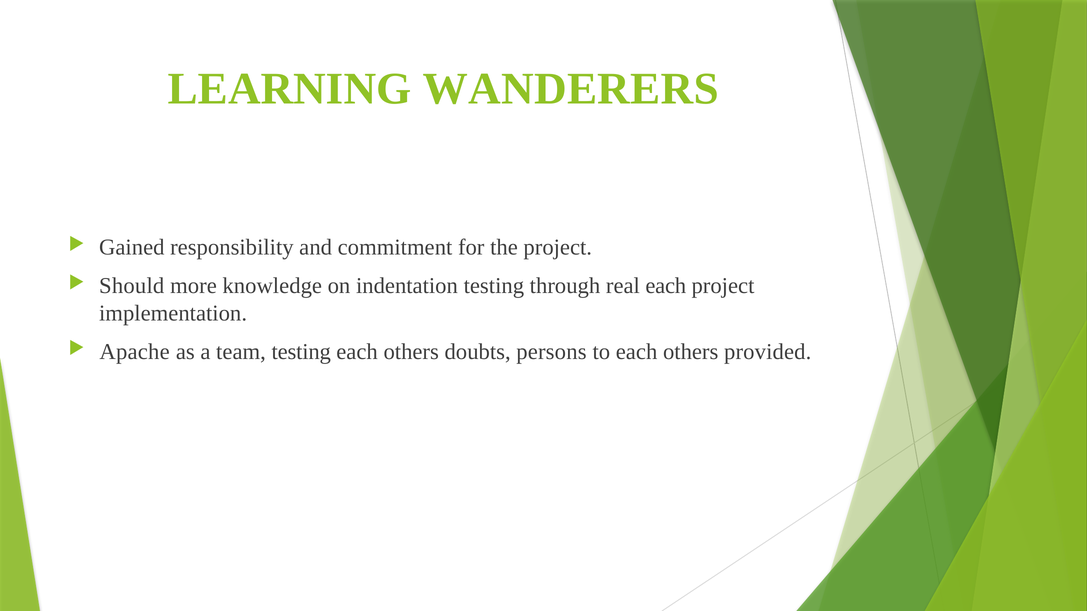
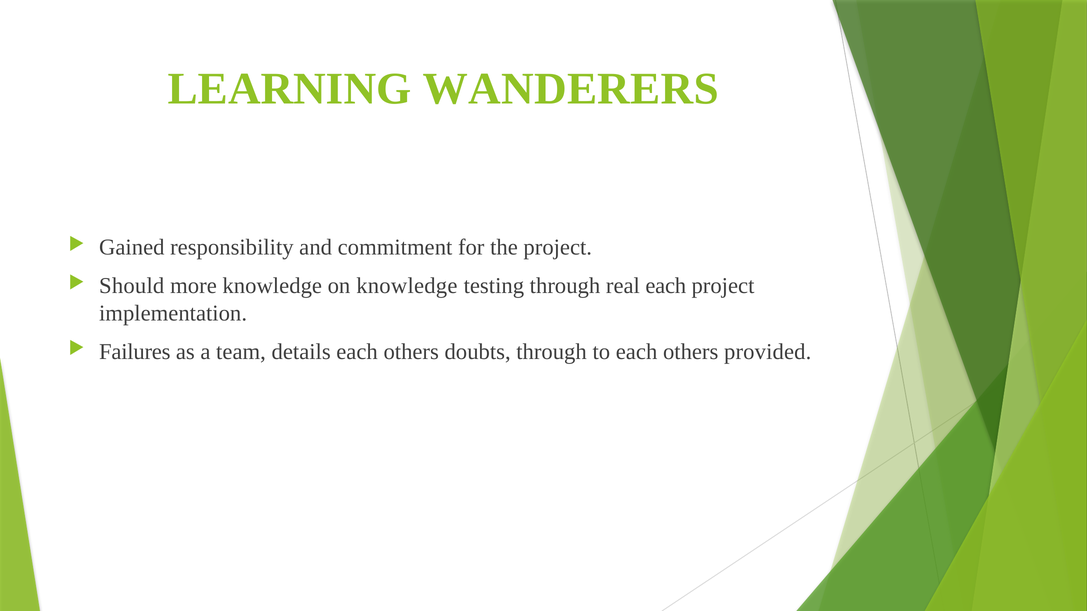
on indentation: indentation -> knowledge (407, 286)
Apache: Apache -> Failures (135, 352)
team testing: testing -> details (301, 352)
doubts persons: persons -> through (552, 352)
